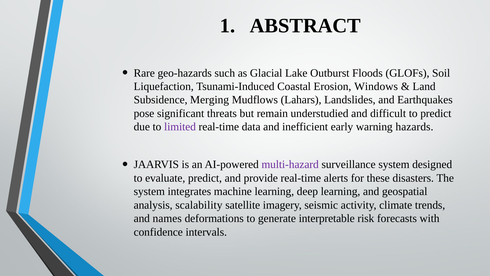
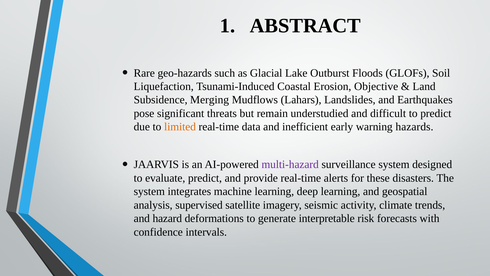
Windows: Windows -> Objective (376, 86)
limited colour: purple -> orange (180, 127)
scalability: scalability -> supervised (199, 205)
names: names -> hazard (167, 218)
